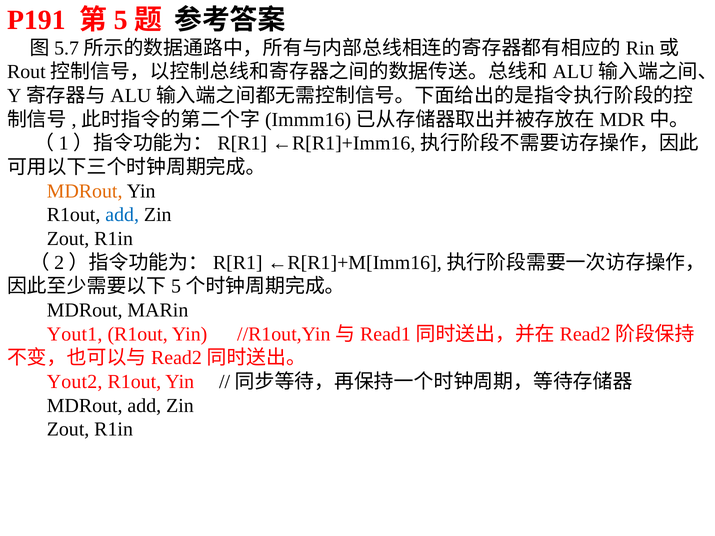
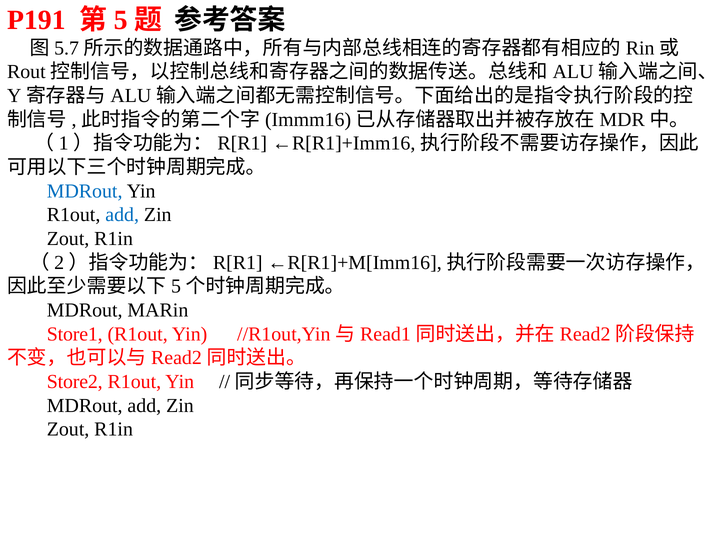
MDRout colour: orange -> blue (85, 191)
Yout1: Yout1 -> Store1 (75, 334)
Yout2: Yout2 -> Store2 (75, 382)
